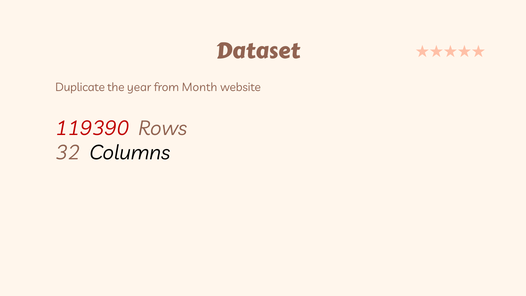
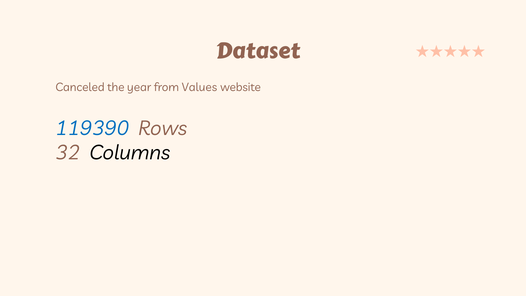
Duplicate: Duplicate -> Canceled (80, 87)
Month: Month -> Values (199, 87)
119390 colour: red -> blue (92, 128)
